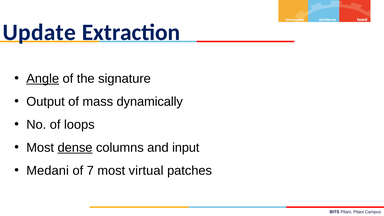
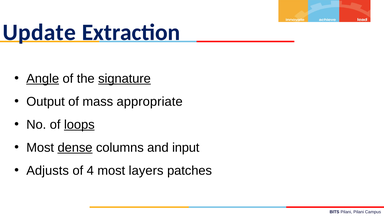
signature underline: none -> present (124, 79)
dynamically: dynamically -> appropriate (150, 102)
loops underline: none -> present (79, 125)
Medani: Medani -> Adjusts (48, 171)
7: 7 -> 4 (90, 171)
virtual: virtual -> layers (146, 171)
